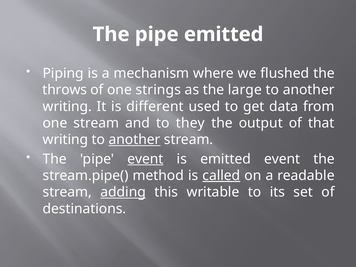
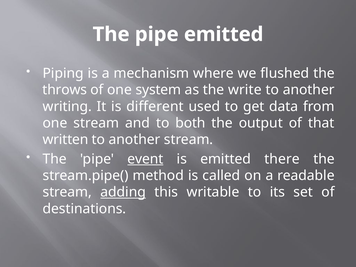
strings: strings -> system (158, 90)
large: large -> write (245, 90)
they: they -> both (191, 123)
writing: writing -> written (65, 140)
another underline: present -> none (135, 140)
emitted event: event -> there (282, 159)
called underline: present -> none (221, 176)
